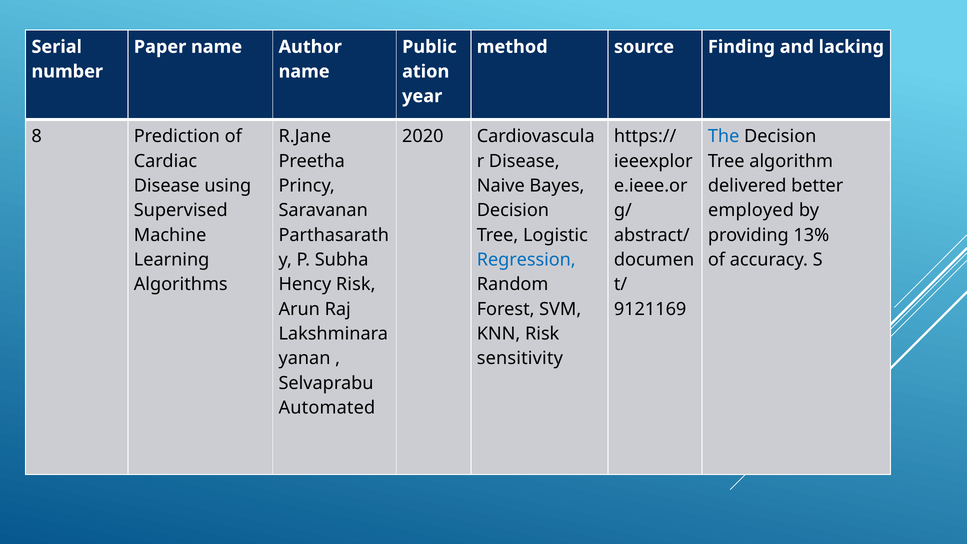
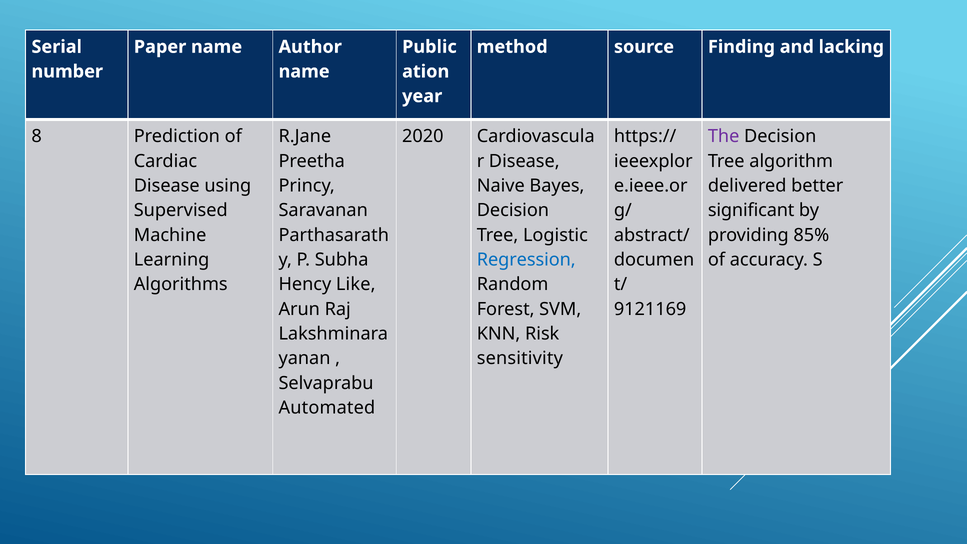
The colour: blue -> purple (724, 136)
employed: employed -> significant (751, 210)
13%: 13% -> 85% (811, 235)
Hency Risk: Risk -> Like (356, 284)
